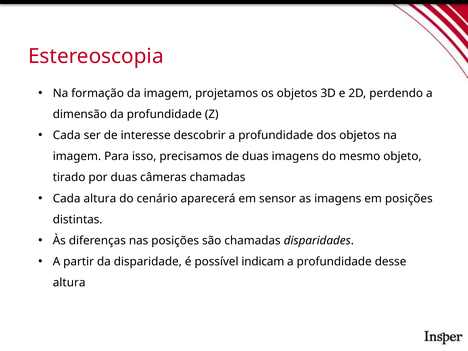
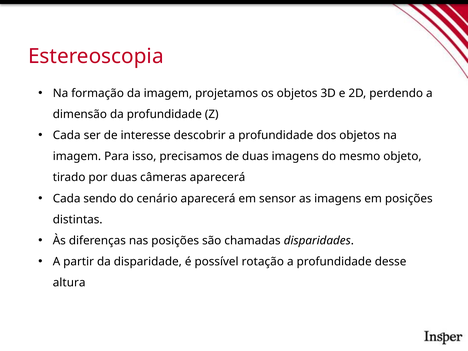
câmeras chamadas: chamadas -> aparecerá (217, 177)
Cada altura: altura -> sendo (100, 199)
indicam: indicam -> rotação (263, 262)
